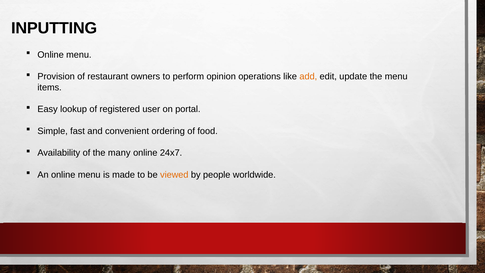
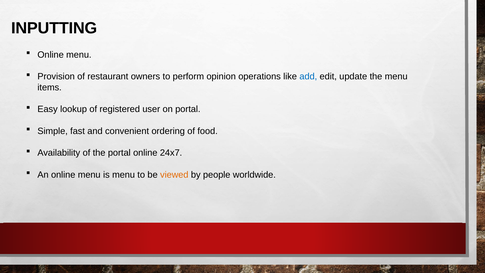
add colour: orange -> blue (308, 76)
the many: many -> portal (119, 153)
is made: made -> menu (124, 175)
